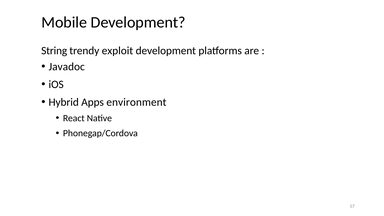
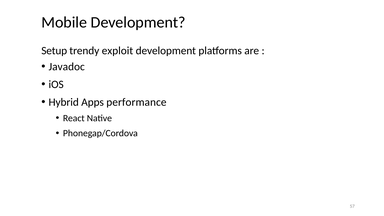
String: String -> Setup (54, 51)
environment: environment -> performance (136, 102)
